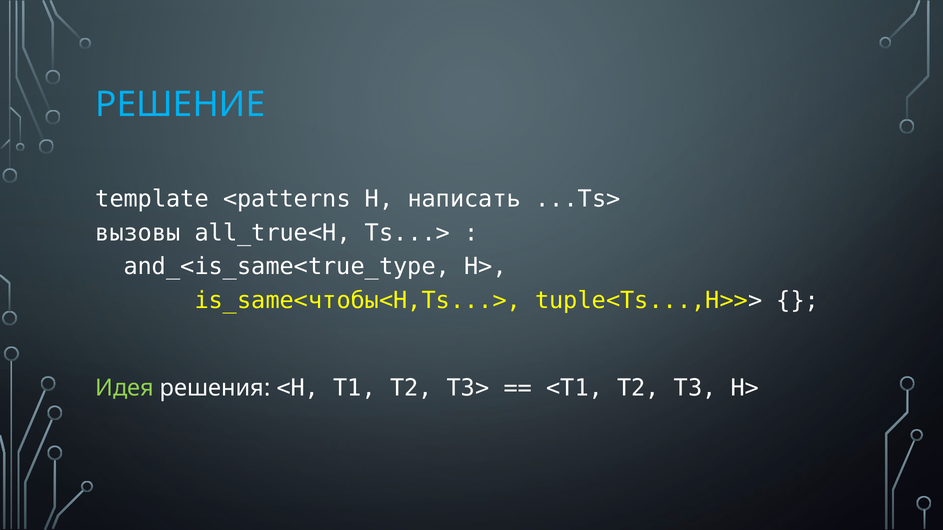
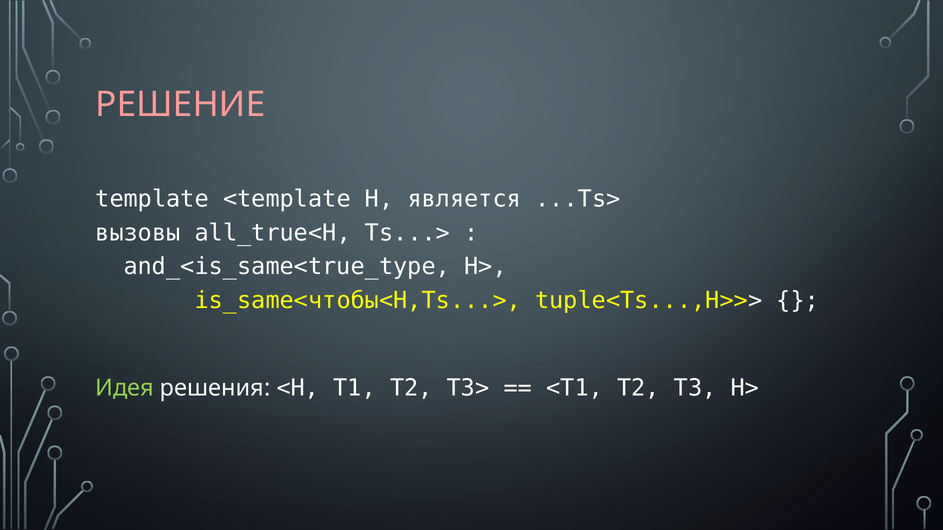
РЕШЕНИЕ colour: light blue -> pink (180, 105)
<patterns: <patterns -> <template (287, 199)
написать: написать -> является (464, 199)
